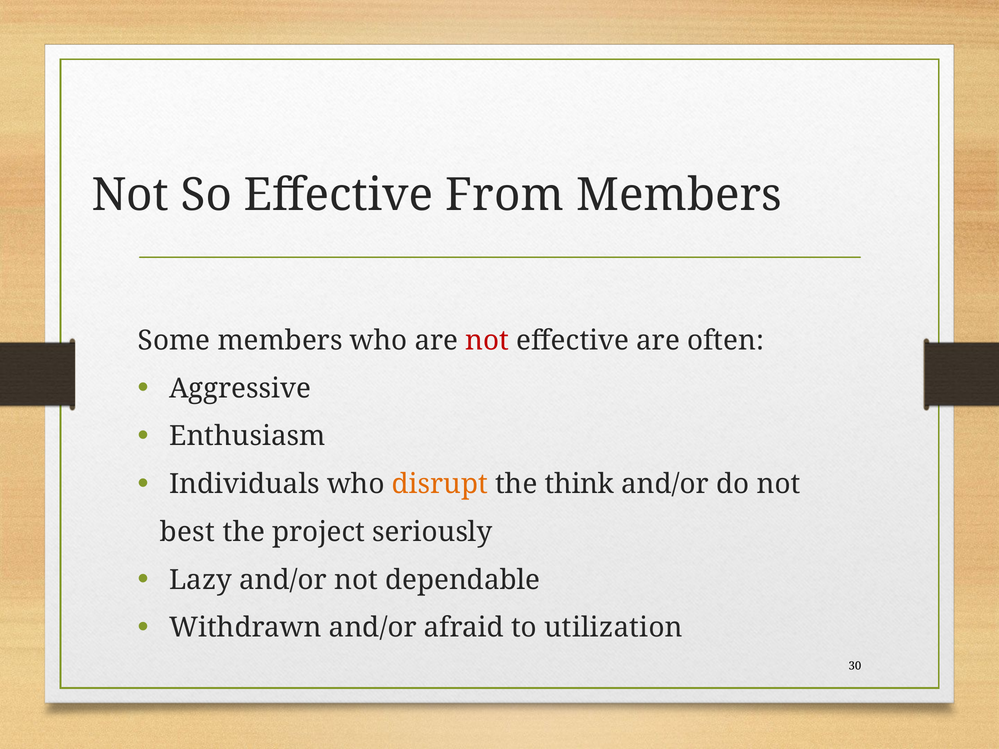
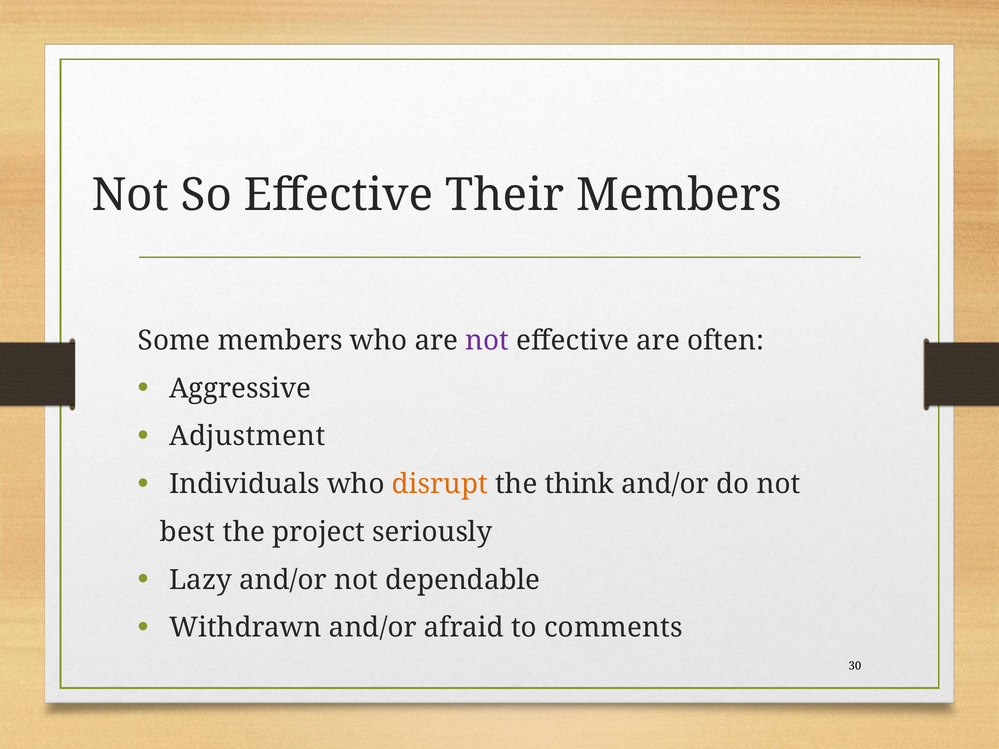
From: From -> Their (505, 195)
not colour: red -> purple (487, 341)
Enthusiasm: Enthusiasm -> Adjustment (247, 436)
utilization: utilization -> comments (613, 628)
